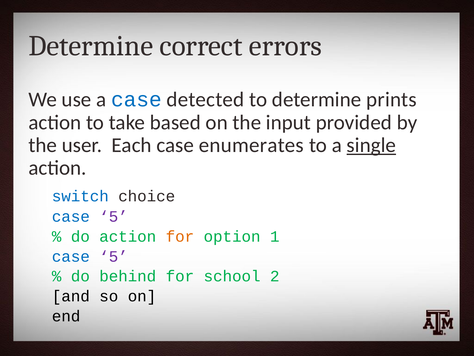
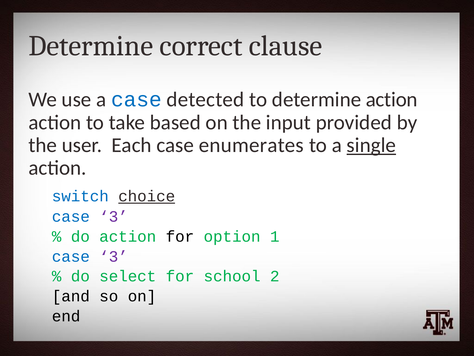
errors: errors -> clause (285, 46)
determine prints: prints -> action (392, 99)
choice underline: none -> present (147, 196)
5: 5 -> 3 (114, 216)
for colour: orange -> black (180, 236)
5: 5 -> 3 (114, 256)
behind: behind -> select (128, 276)
